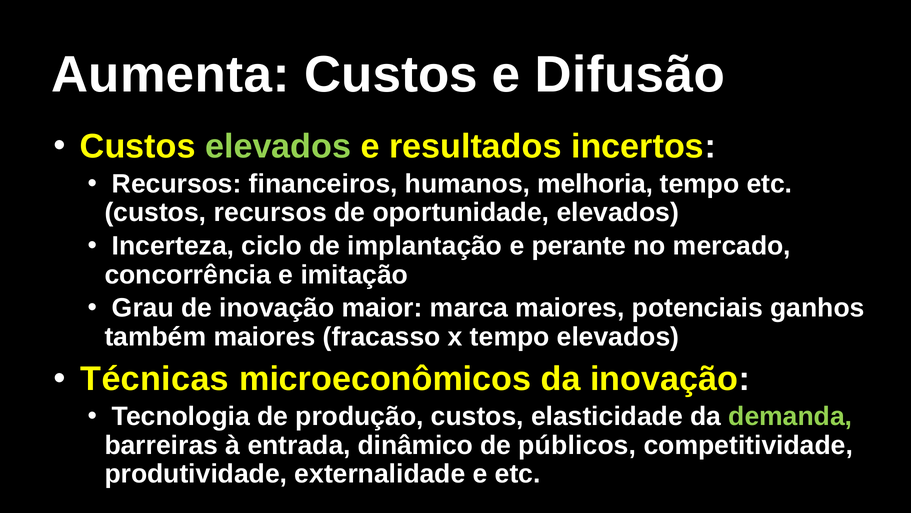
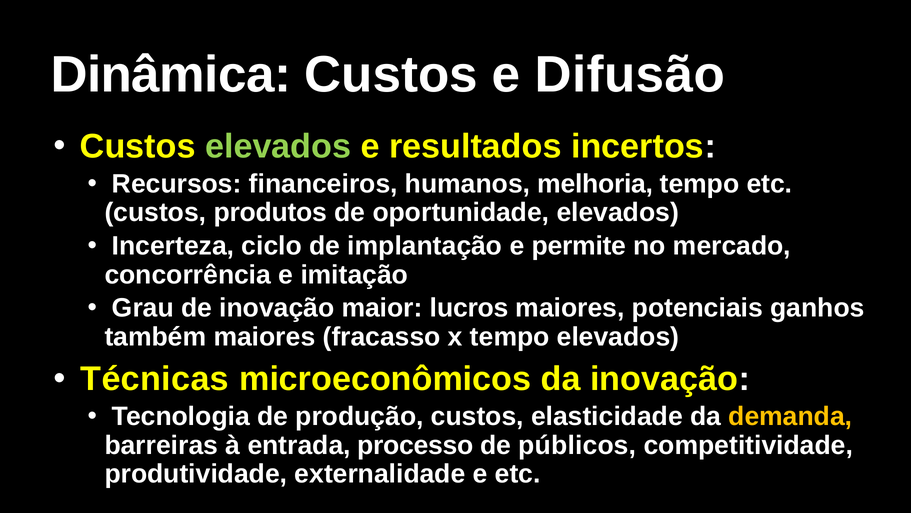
Aumenta: Aumenta -> Dinâmica (171, 75)
custos recursos: recursos -> produtos (270, 212)
perante: perante -> permite (579, 246)
marca: marca -> lucros (469, 308)
demanda colour: light green -> yellow (790, 416)
dinâmico: dinâmico -> processo (416, 445)
